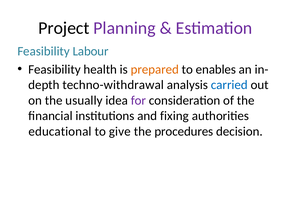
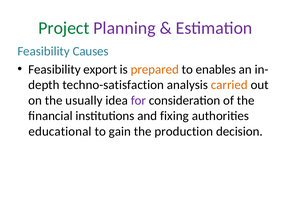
Project colour: black -> green (64, 28)
Labour: Labour -> Causes (91, 51)
health: health -> export (100, 69)
techno-withdrawal: techno-withdrawal -> techno-satisfaction (113, 85)
carried colour: blue -> orange (229, 85)
give: give -> gain (120, 132)
procedures: procedures -> production (184, 132)
